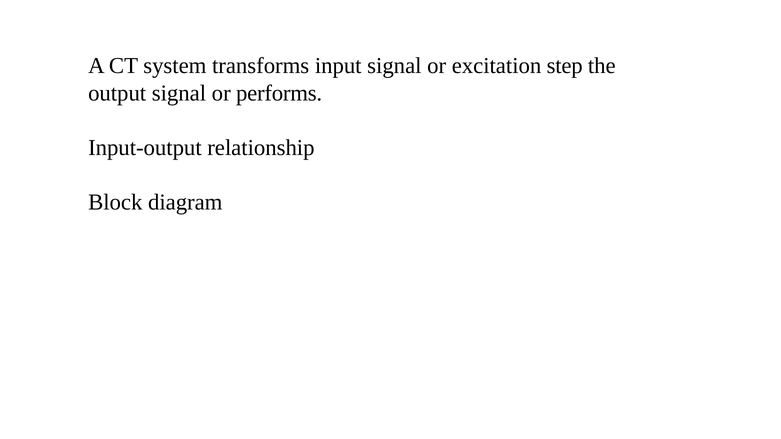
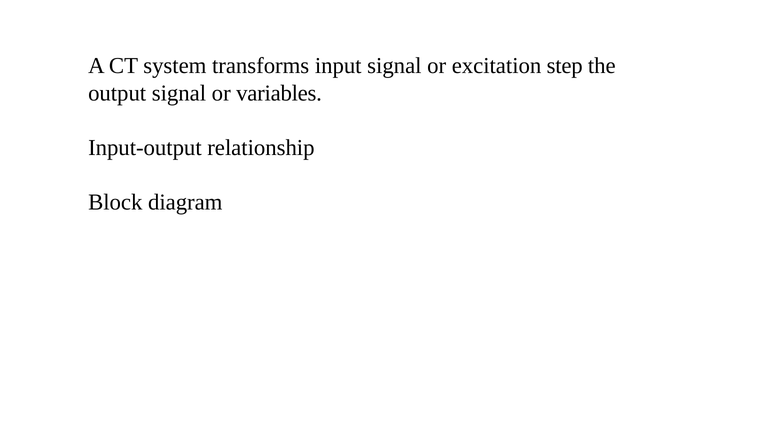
performs: performs -> variables (279, 93)
